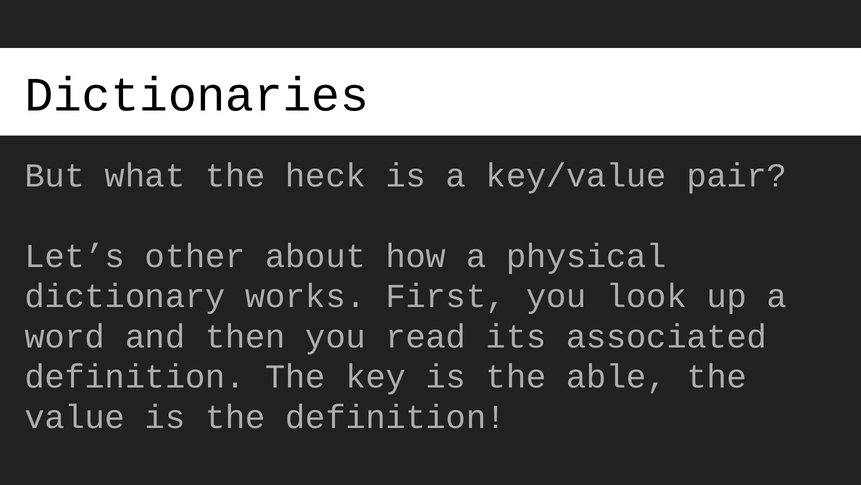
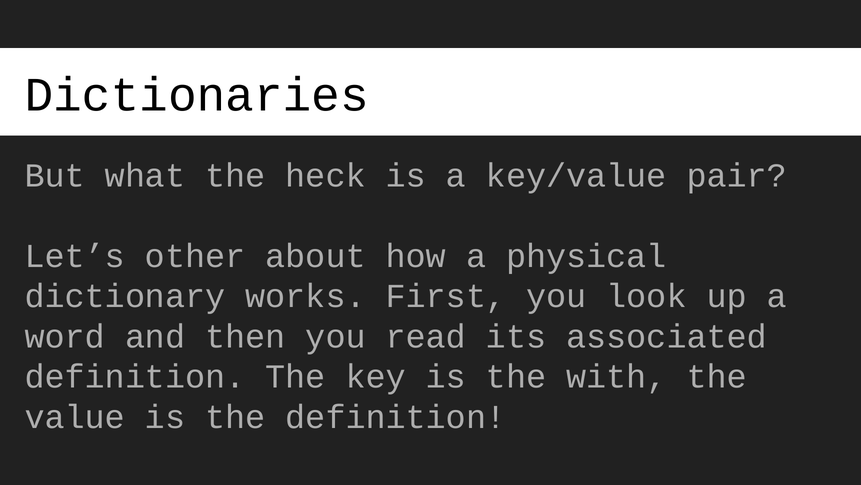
able: able -> with (616, 376)
